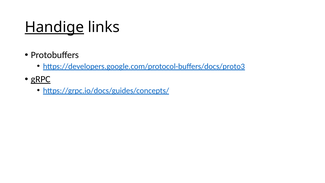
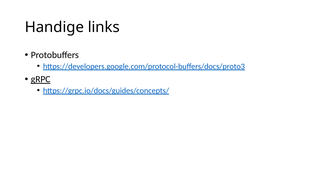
Handige underline: present -> none (54, 27)
